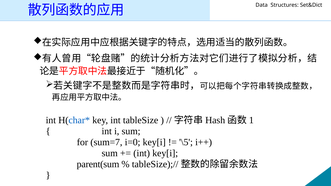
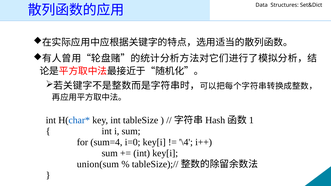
sum=7: sum=7 -> sum=4 (106, 142)
\5: \5 -> \4 (186, 142)
parent(sum: parent(sum -> union(sum (98, 164)
